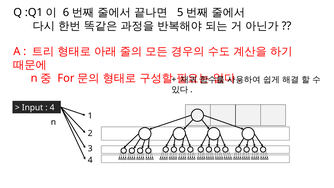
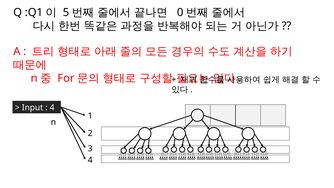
6: 6 -> 5 (66, 13)
5: 5 -> 0 (180, 13)
